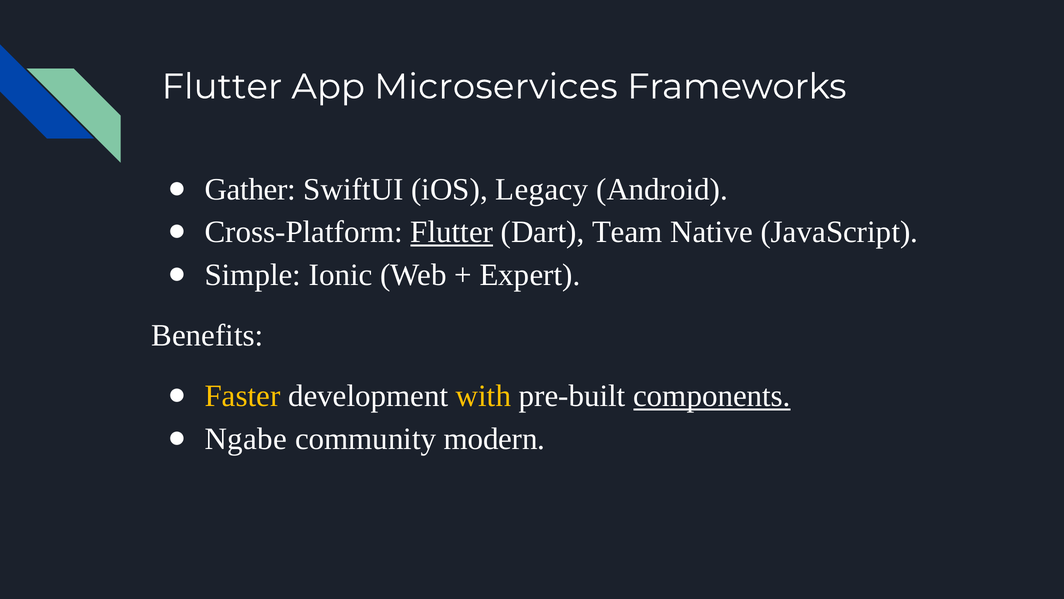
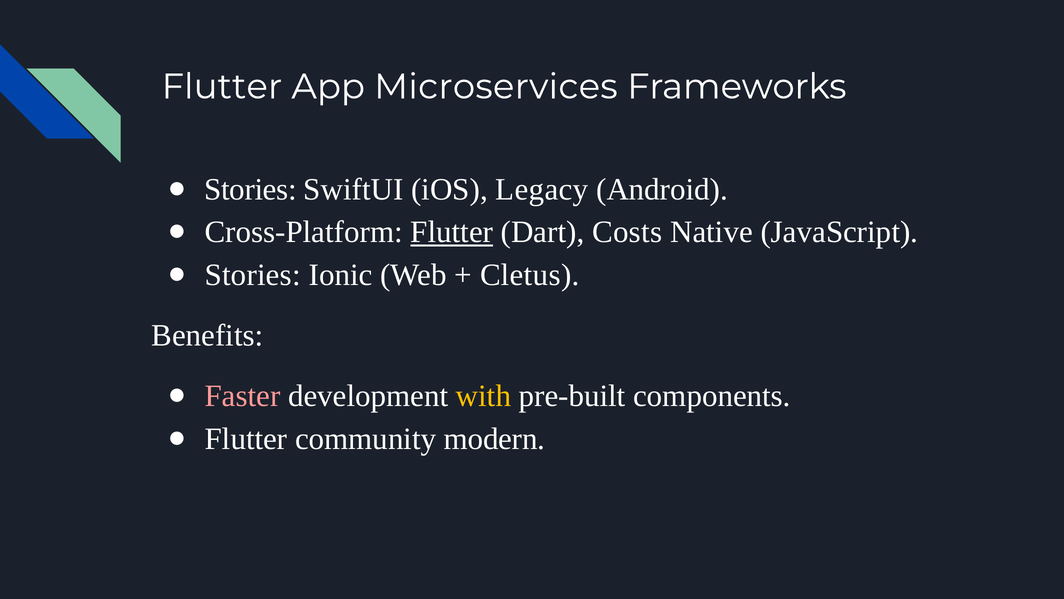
Gather: Gather -> Stories (250, 189)
Team: Team -> Costs (627, 232)
Simple: Simple -> Stories (253, 275)
Expert: Expert -> Cletus (530, 275)
Faster colour: yellow -> pink (243, 396)
components underline: present -> none (712, 396)
Ngabe: Ngabe -> Flutter (246, 439)
